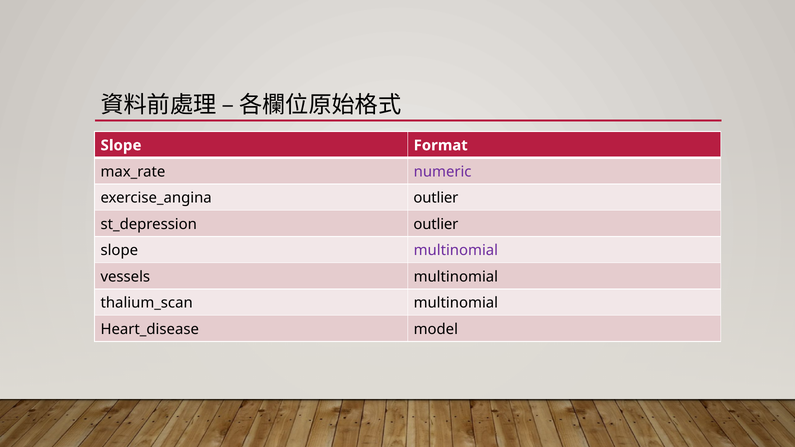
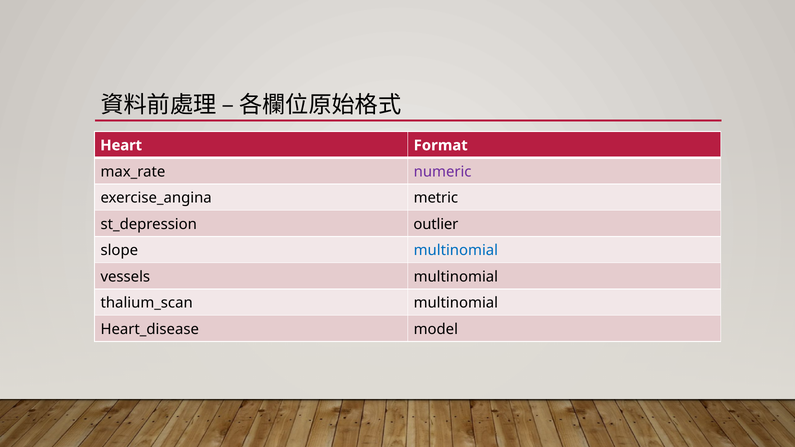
Slope: Slope -> Heart (121, 145)
outlier: outlier -> metric (436, 198)
multinomial colour: purple -> blue (456, 250)
